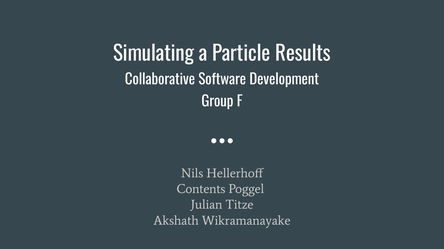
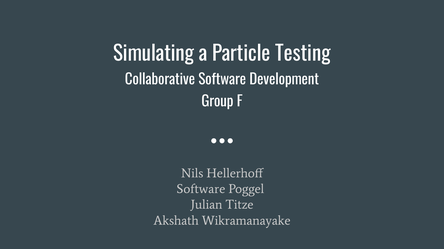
Results: Results -> Testing (303, 54)
Contents: Contents -> Software (201, 190)
